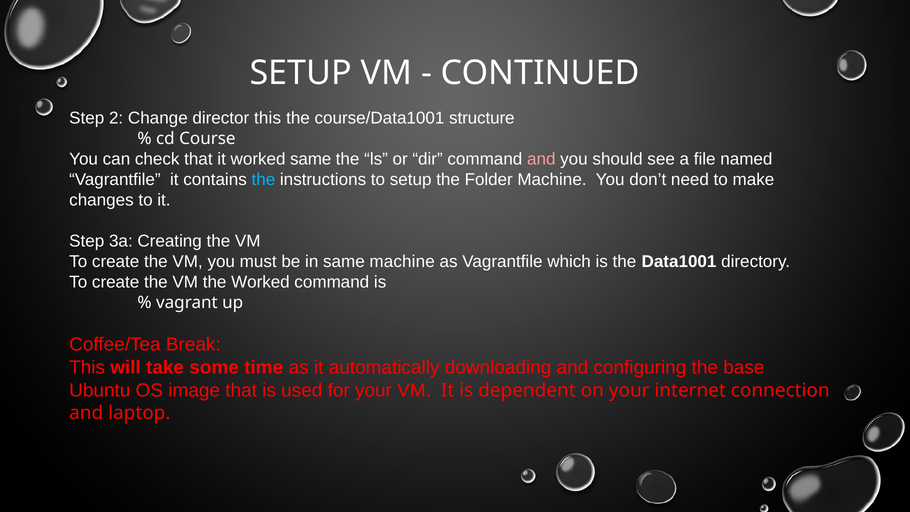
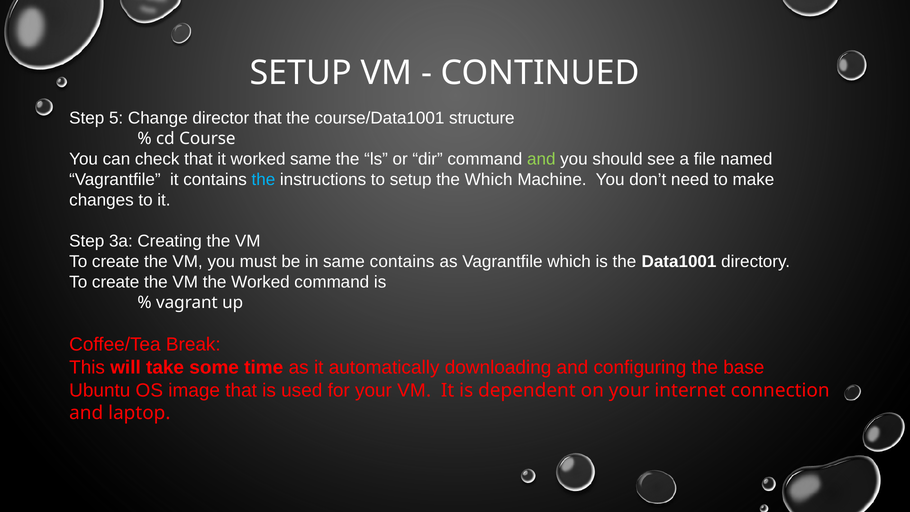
2: 2 -> 5 (116, 118)
director this: this -> that (268, 118)
and colour: pink -> light green (541, 159)
the Folder: Folder -> Which (489, 180)
same machine: machine -> contains (402, 261)
